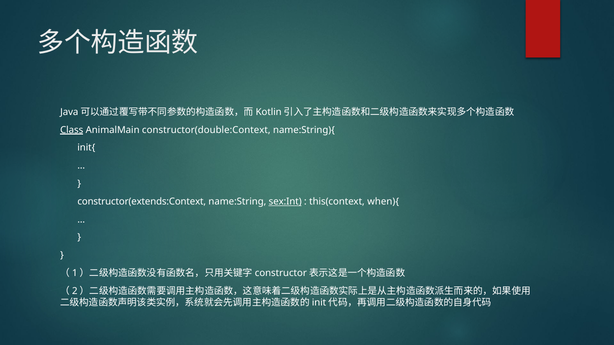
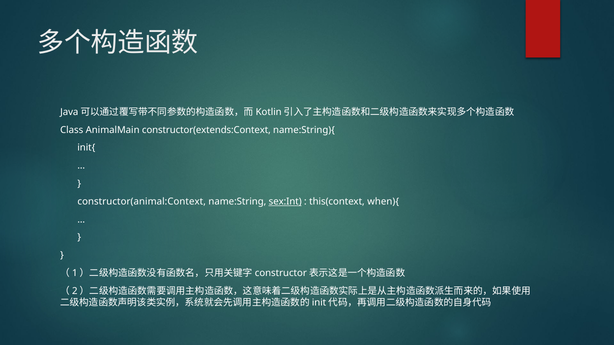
Class underline: present -> none (72, 130)
constructor(double:Context: constructor(double:Context -> constructor(extends:Context (206, 130)
constructor(extends:Context: constructor(extends:Context -> constructor(animal:Context (142, 202)
